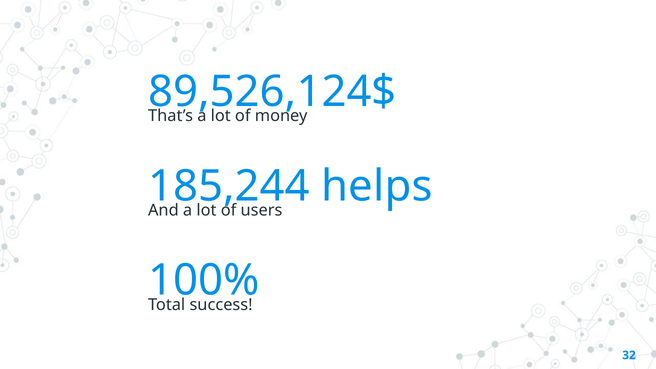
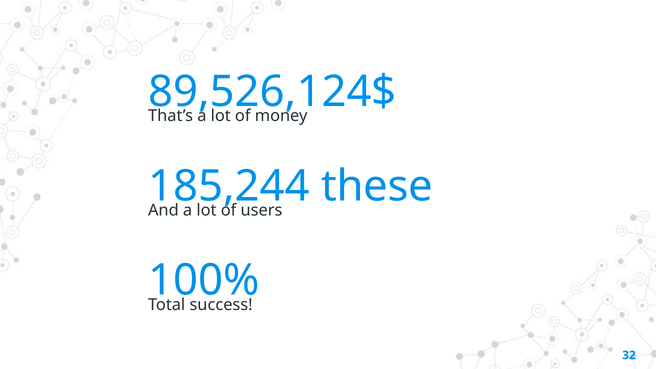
helps: helps -> these (377, 186)
